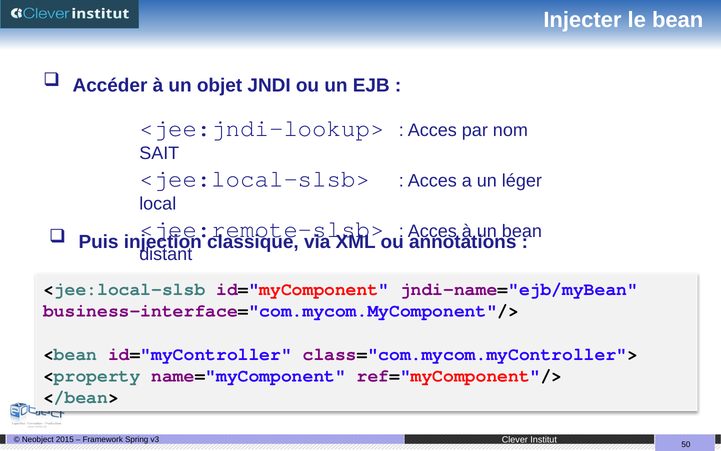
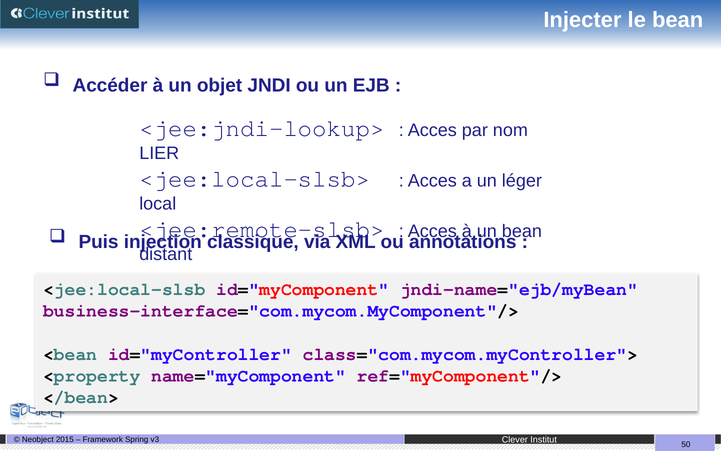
SAIT: SAIT -> LIER (159, 153)
